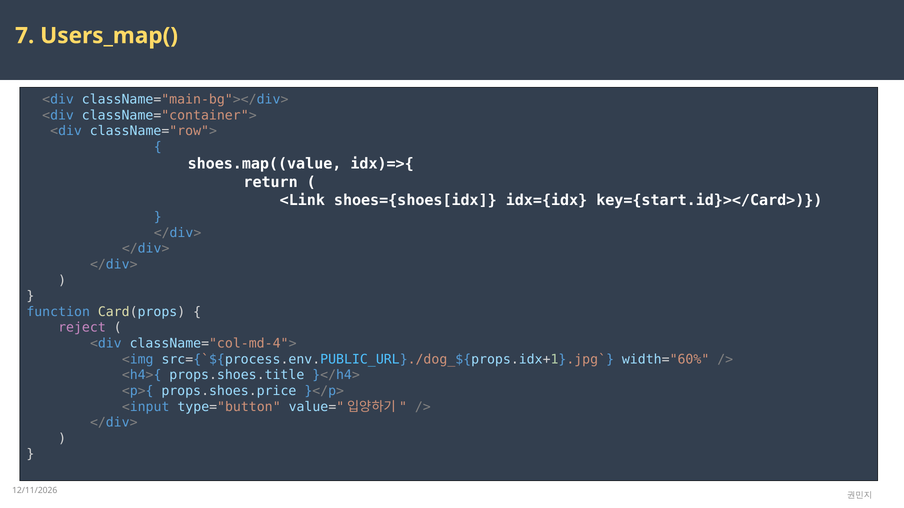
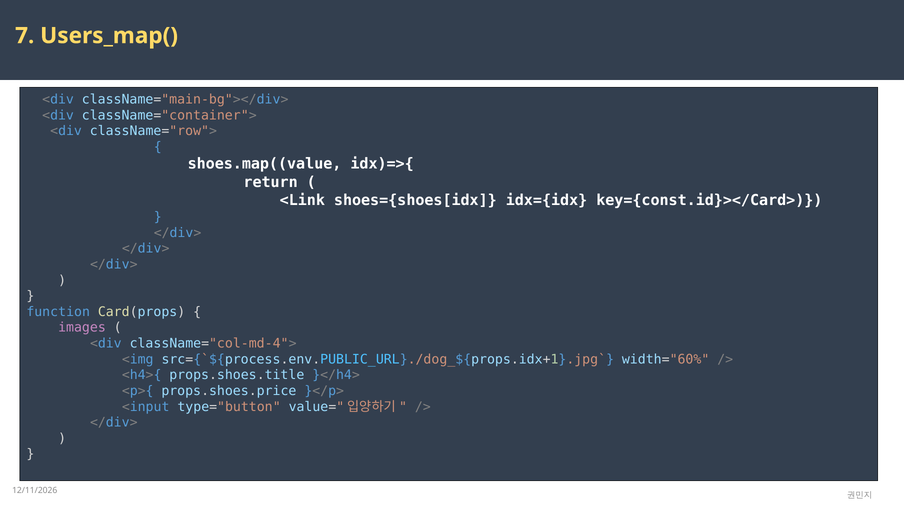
key={start.id}></Card>: key={start.id}></Card> -> key={const.id}></Card> (709, 200)
reject: reject -> images (82, 328)
